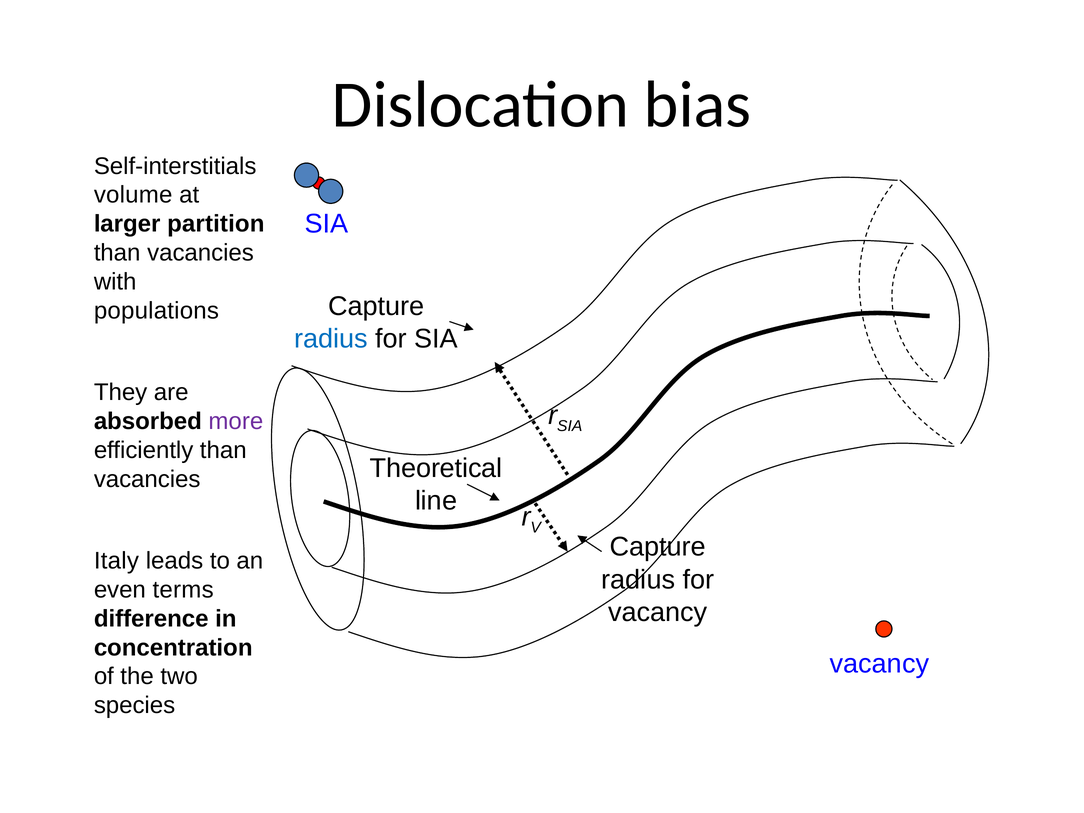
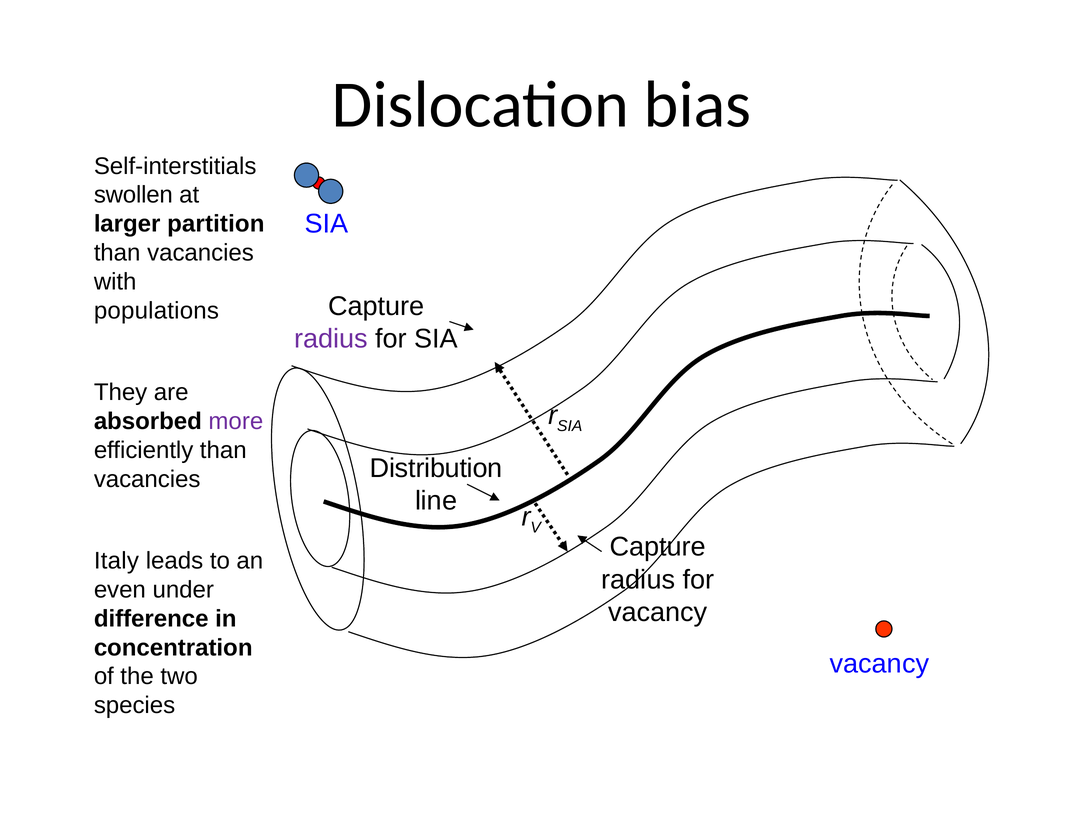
volume: volume -> swollen (133, 195)
radius colour: blue -> purple (331, 339)
Theoretical: Theoretical -> Distribution (436, 468)
terms: terms -> under (183, 590)
